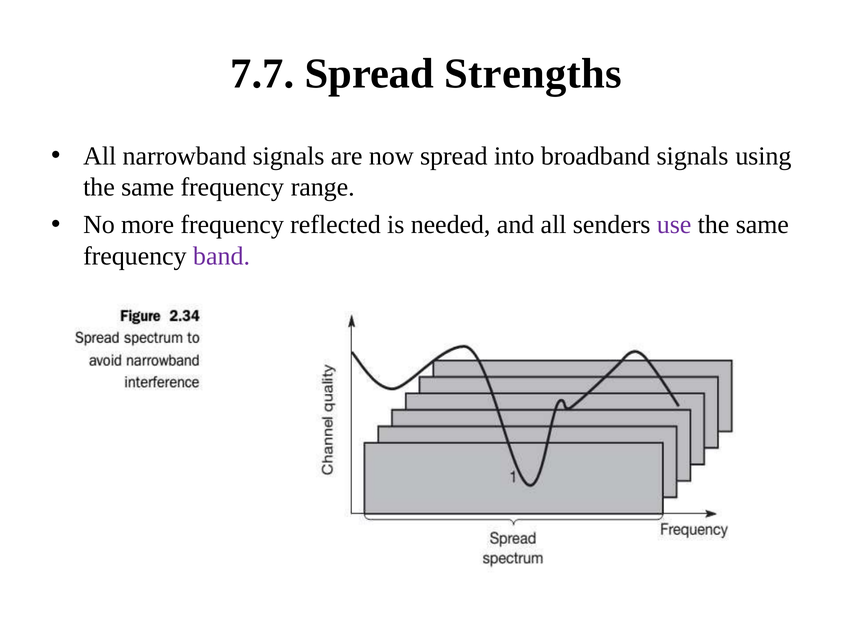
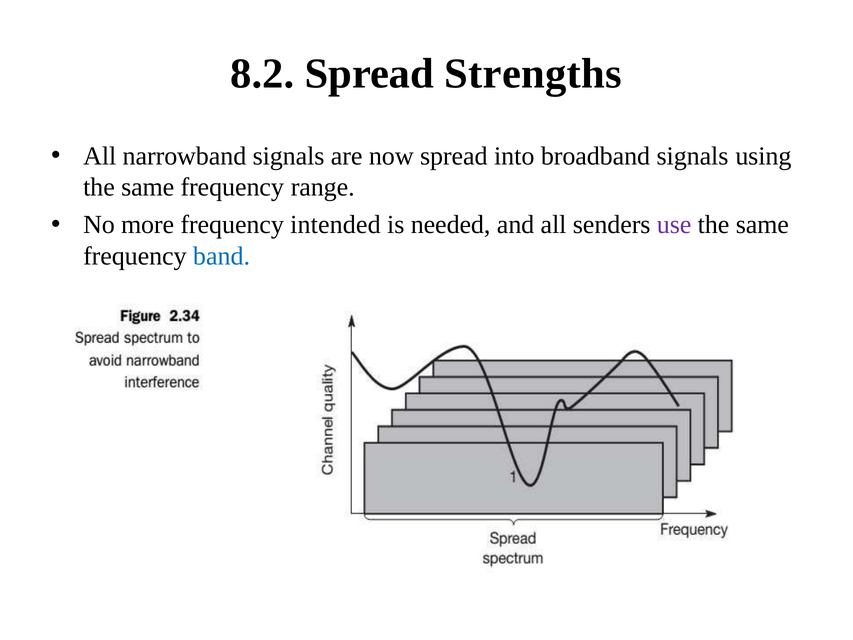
7.7: 7.7 -> 8.2 (262, 74)
reflected: reflected -> intended (335, 225)
band colour: purple -> blue (222, 256)
